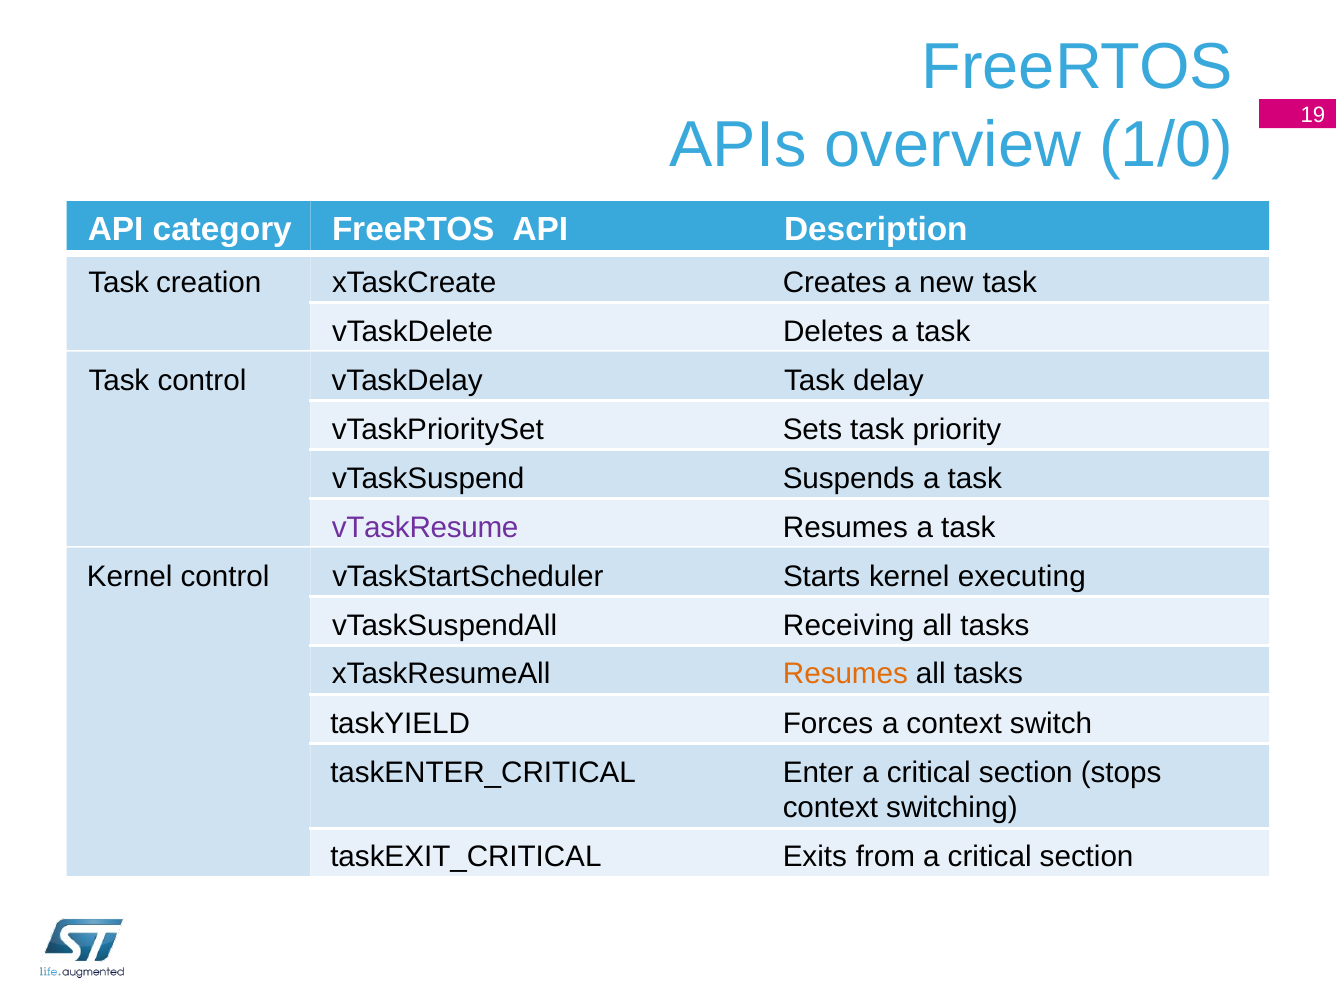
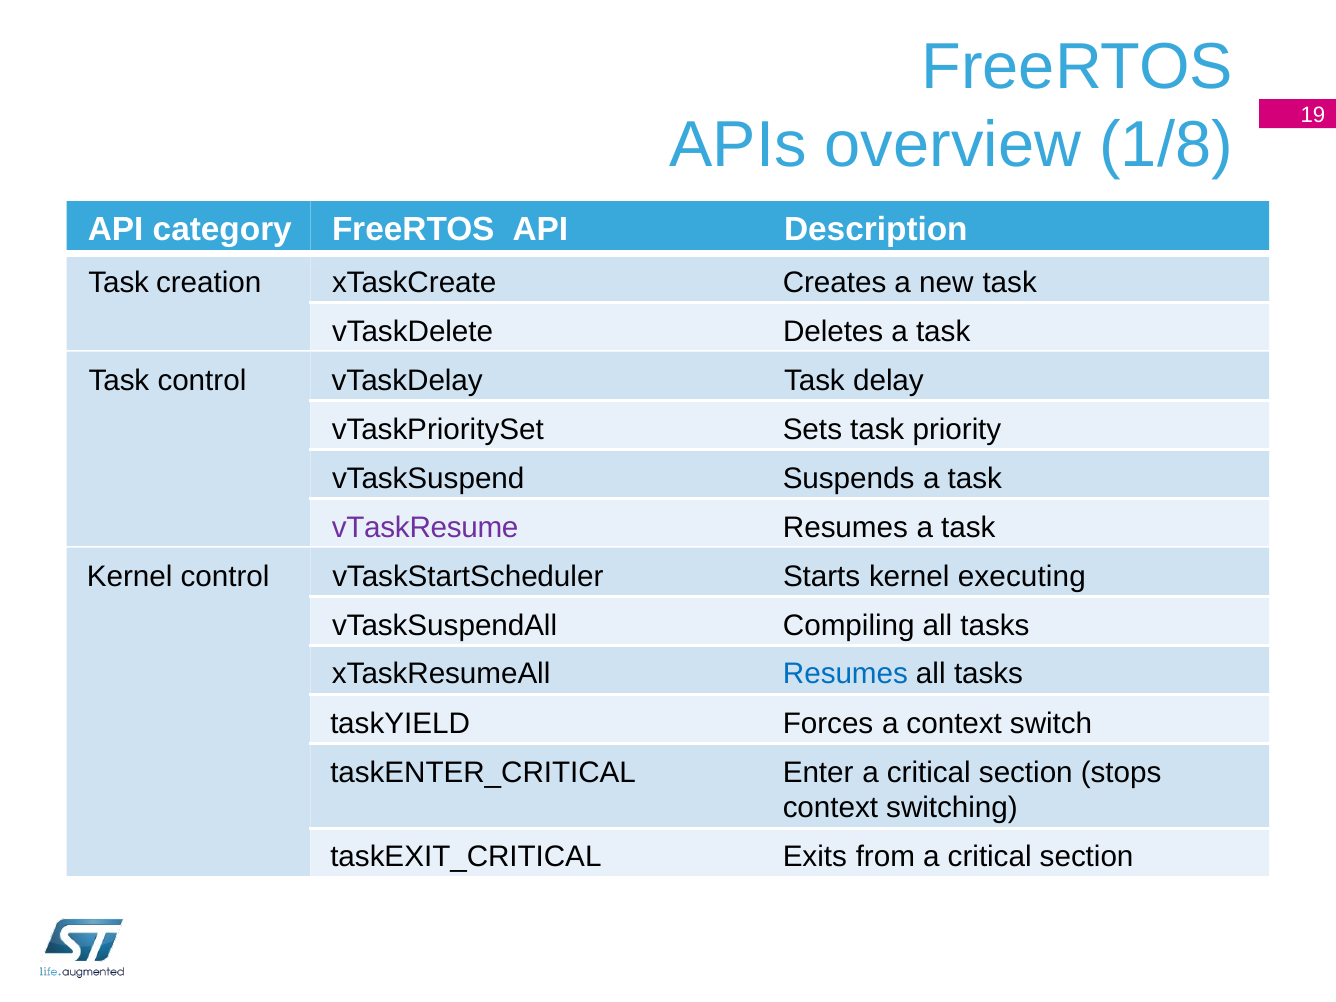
1/0: 1/0 -> 1/8 (1166, 145)
Receiving: Receiving -> Compiling (849, 625)
Resumes colour: orange -> blue (845, 674)
